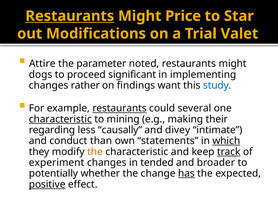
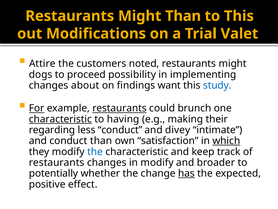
Restaurants underline: present -> none (70, 16)
Might Price: Price -> Than (183, 16)
to Star: Star -> This (239, 16)
parameter: parameter -> customers (101, 63)
significant: significant -> possibility (132, 74)
rather: rather -> about (85, 85)
For underline: none -> present (37, 108)
several: several -> brunch (194, 108)
mining: mining -> having (123, 119)
less causally: causally -> conduct (120, 130)
statements: statements -> satisfaction (168, 141)
the colour: orange -> blue (95, 151)
track underline: present -> none (229, 151)
experiment: experiment -> restaurants (57, 162)
in tended: tended -> modify (157, 162)
positive underline: present -> none (47, 184)
